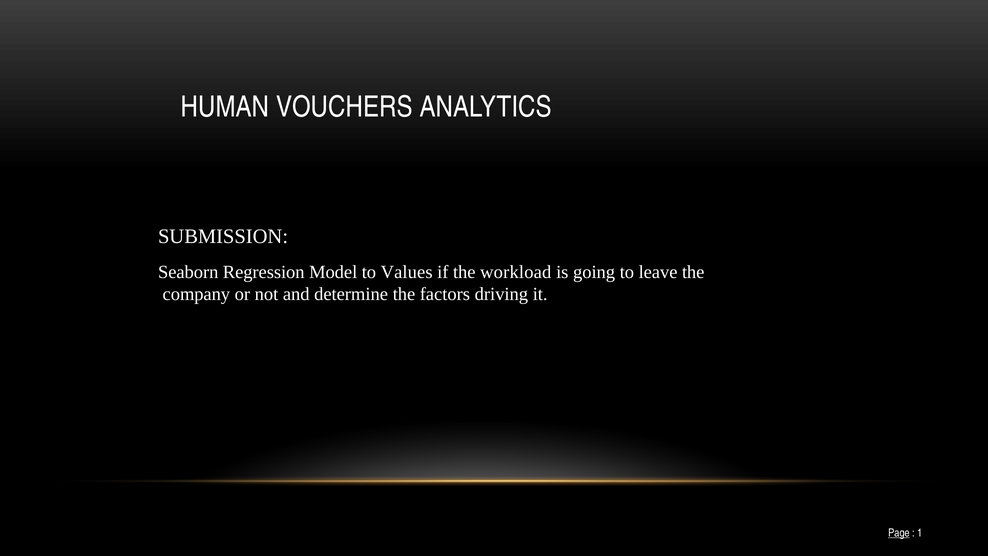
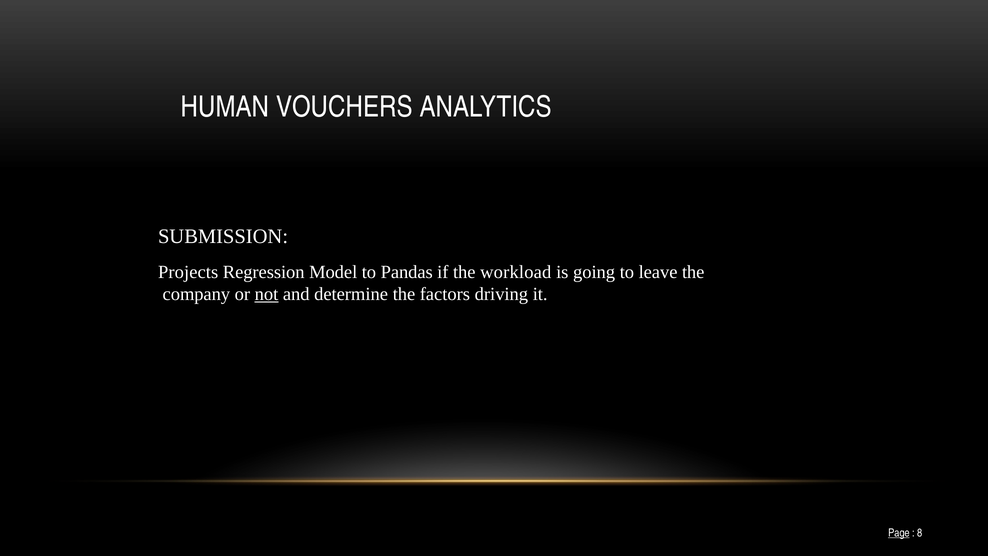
Seaborn: Seaborn -> Projects (188, 272)
Values: Values -> Pandas (407, 272)
not underline: none -> present (266, 294)
1: 1 -> 8 (920, 533)
